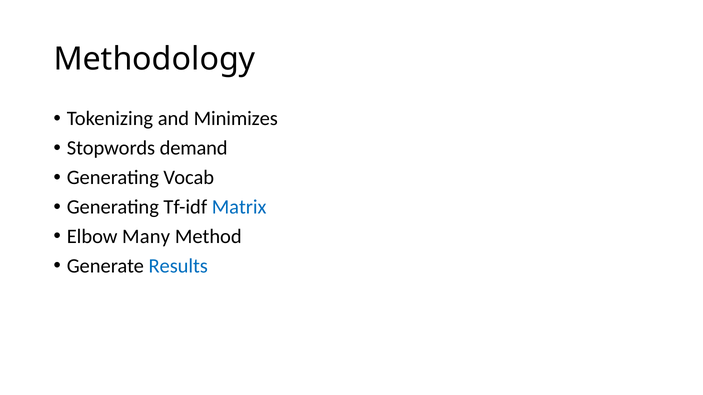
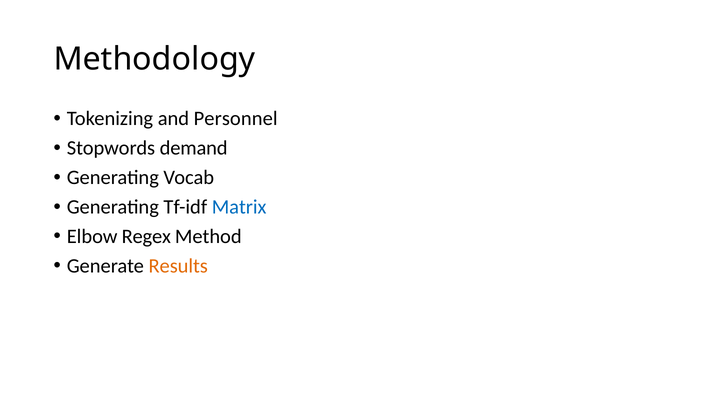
Minimizes: Minimizes -> Personnel (236, 119)
Many: Many -> Regex (146, 237)
Results colour: blue -> orange (178, 266)
